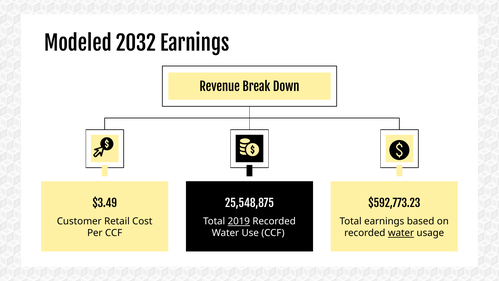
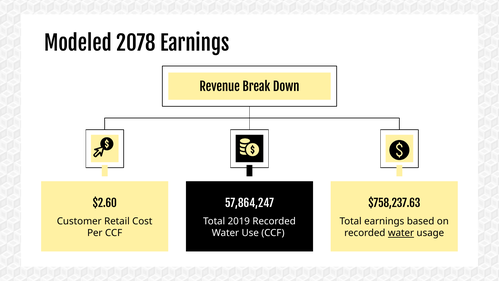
2032: 2032 -> 2078 (136, 44)
$3.49: $3.49 -> $2.60 (105, 203)
25,548,875: 25,548,875 -> 57,864,247 (249, 203)
$592,773.23: $592,773.23 -> $758,237.63 (394, 203)
2019 underline: present -> none (239, 221)
